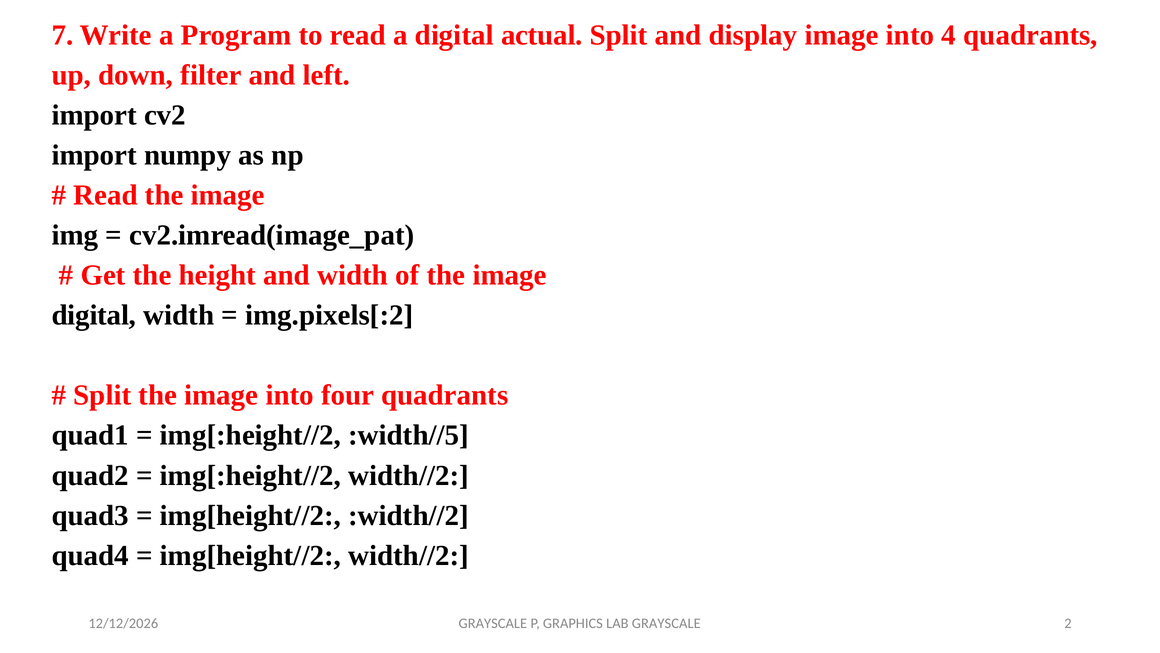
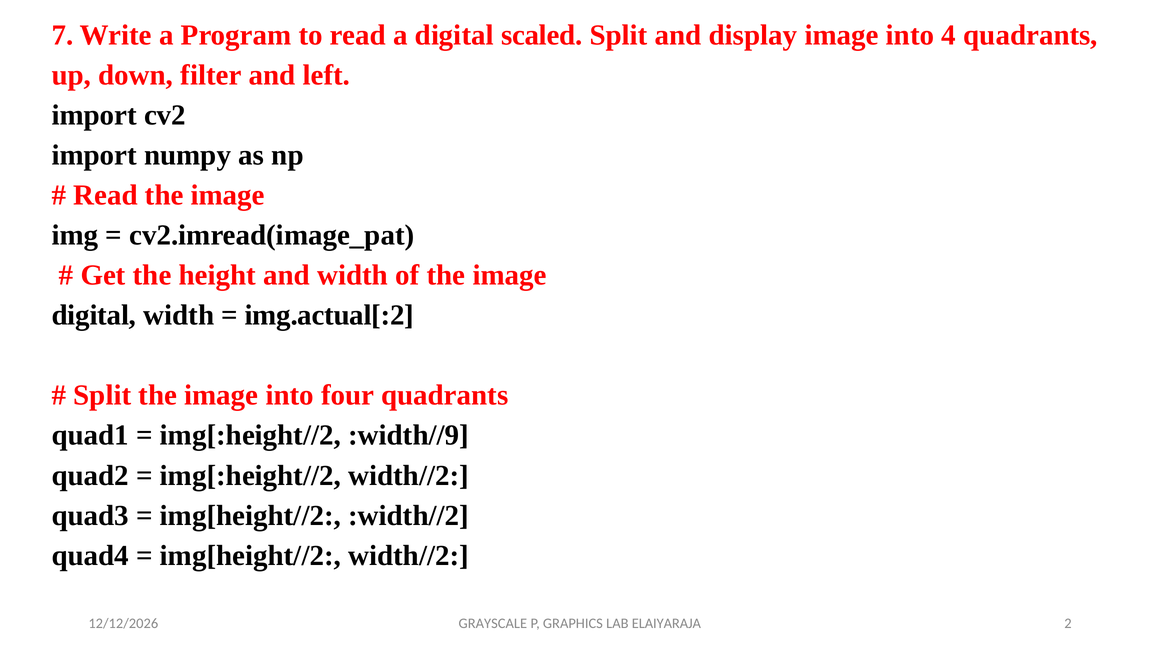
actual: actual -> scaled (542, 35)
img.pixels[:2: img.pixels[:2 -> img.actual[:2 (329, 315)
:width//5: :width//5 -> :width//9 (409, 435)
LAB GRAYSCALE: GRAYSCALE -> ELAIYARAJA (666, 623)
